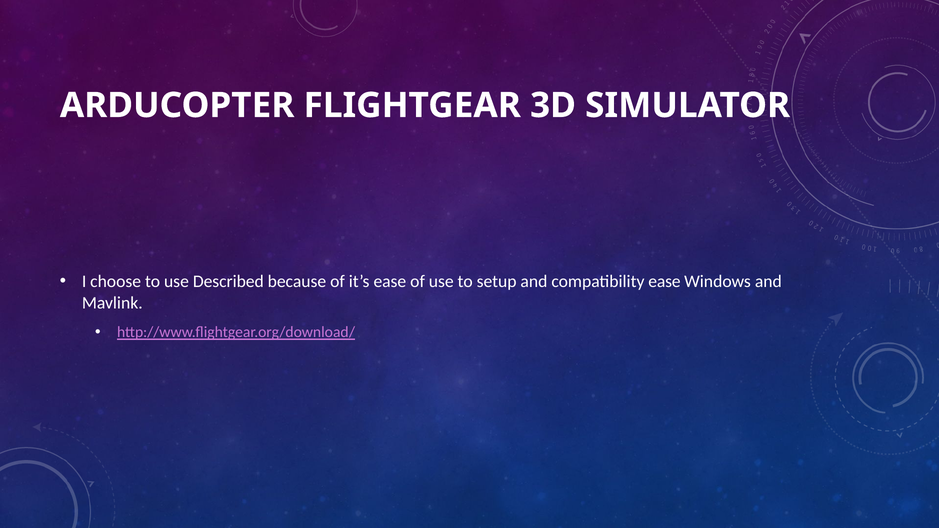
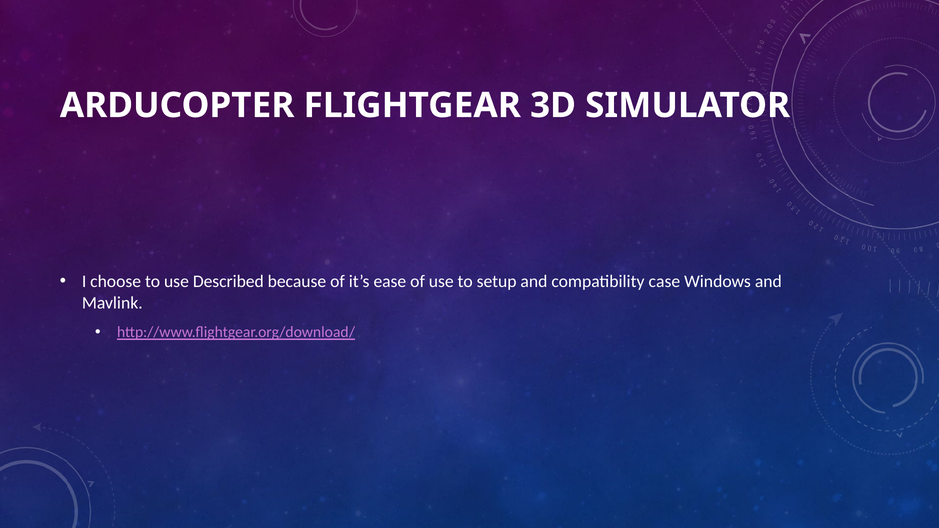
compatibility ease: ease -> case (664, 282)
